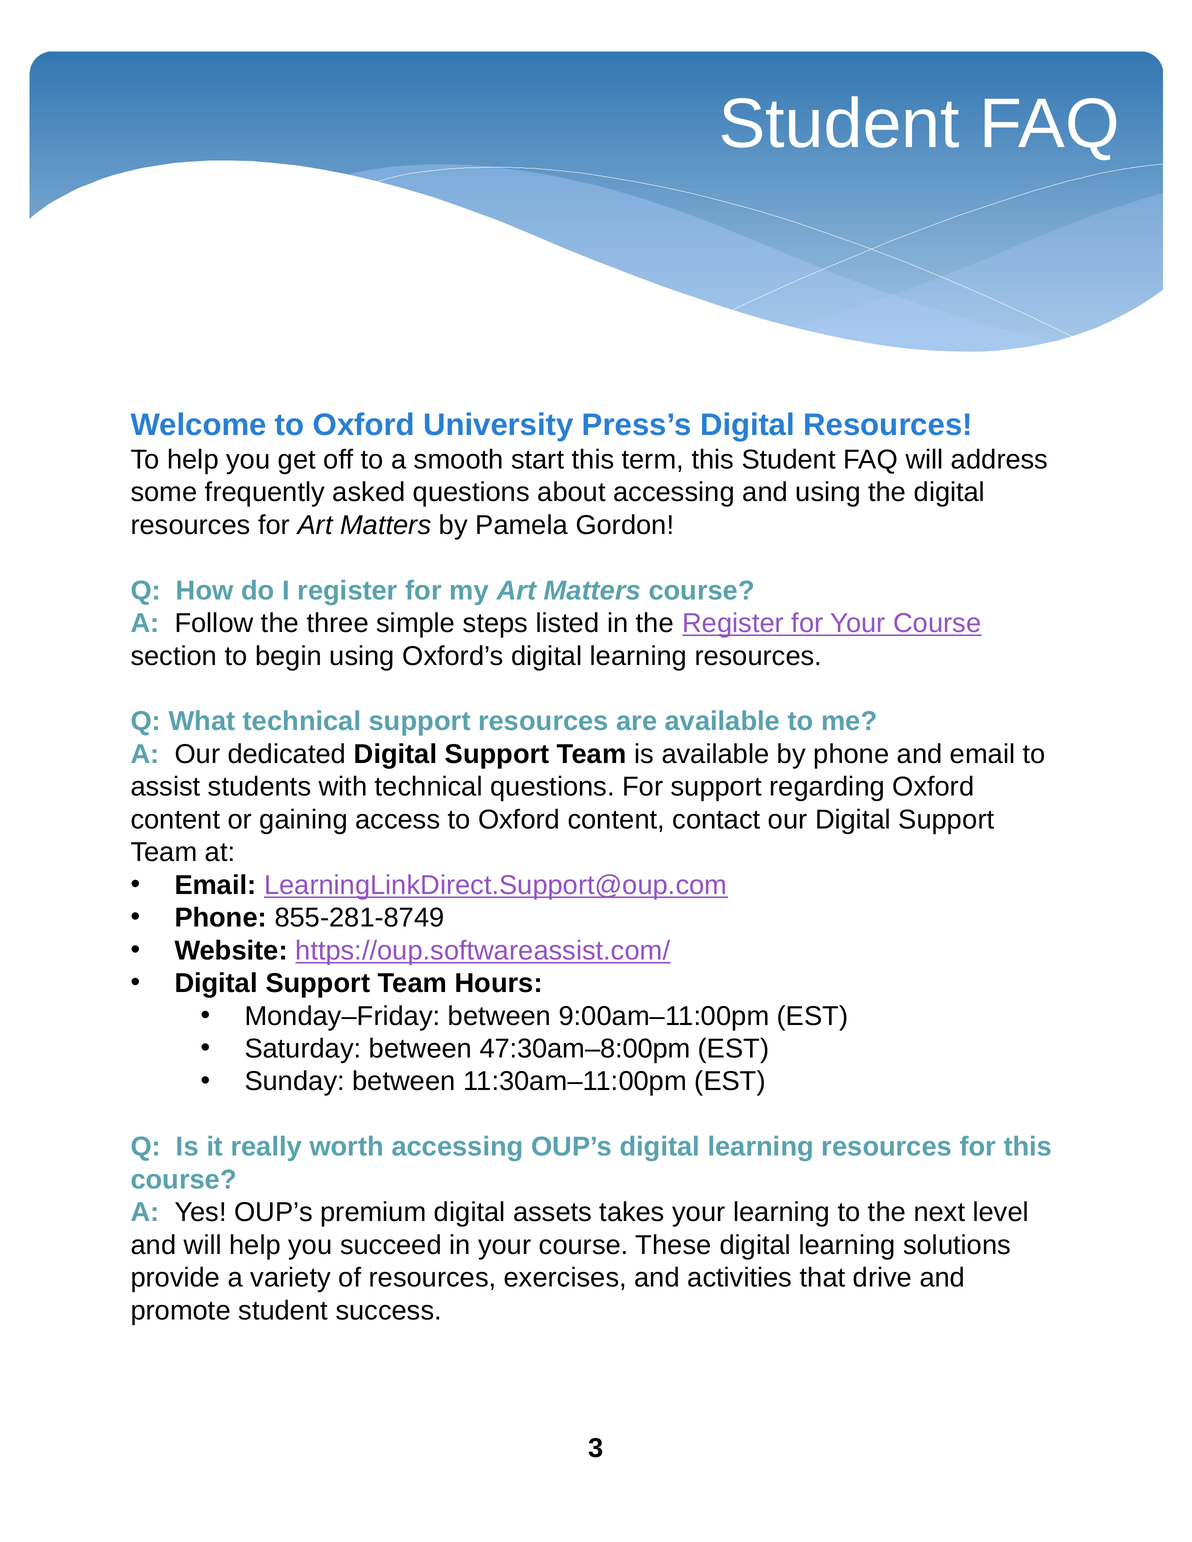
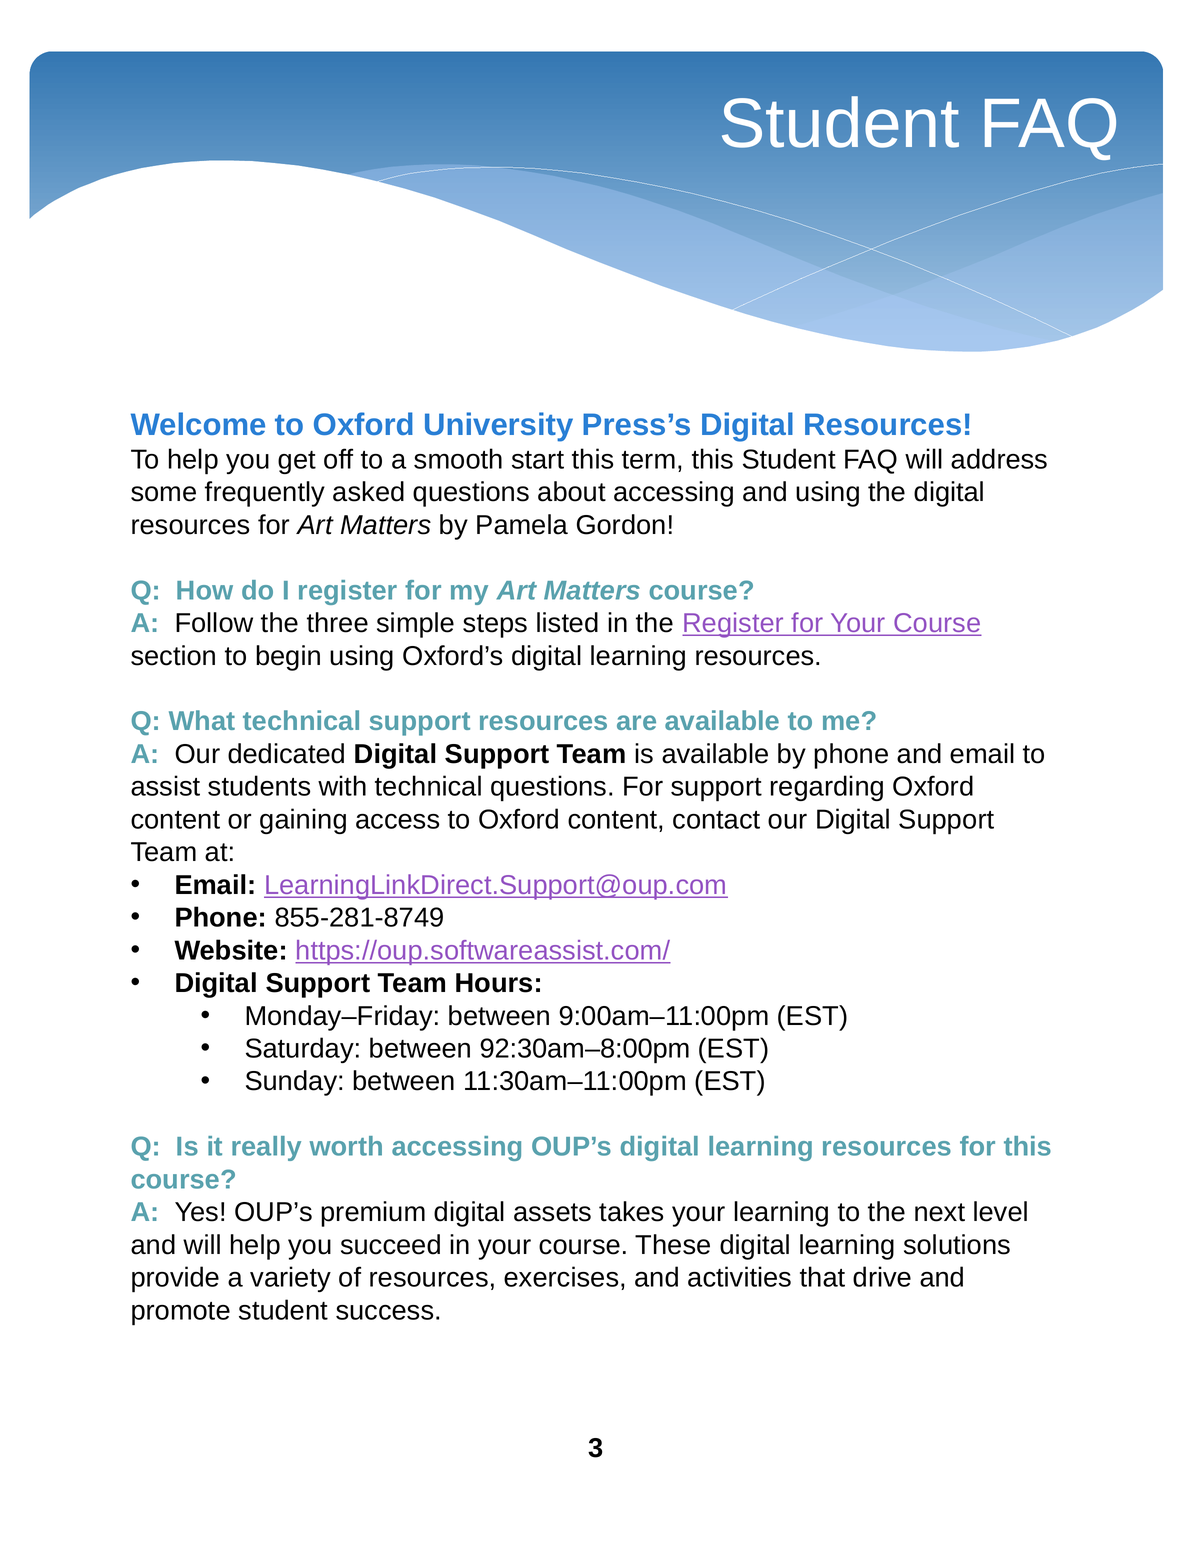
47:30am–8:00pm: 47:30am–8:00pm -> 92:30am–8:00pm (585, 1049)
